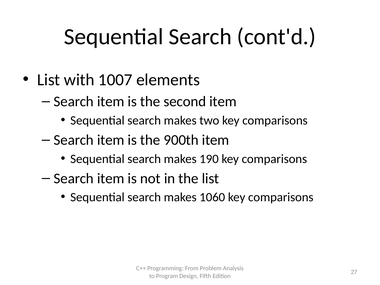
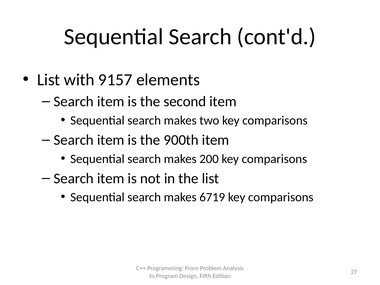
1007: 1007 -> 9157 (115, 80)
190: 190 -> 200 (209, 159)
1060: 1060 -> 6719 (212, 197)
